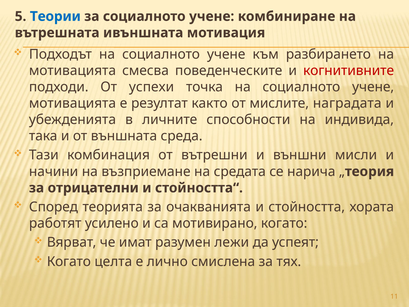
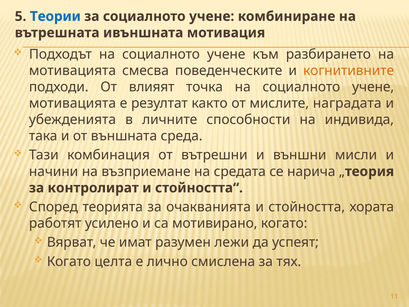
когнитивните colour: red -> orange (349, 71)
успехи: успехи -> влияят (152, 87)
отрицателни: отрицателни -> контролират (93, 188)
